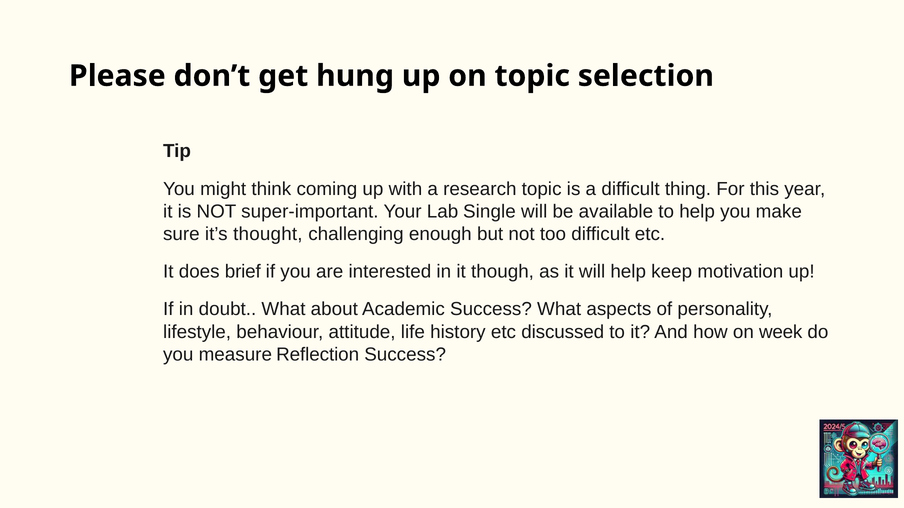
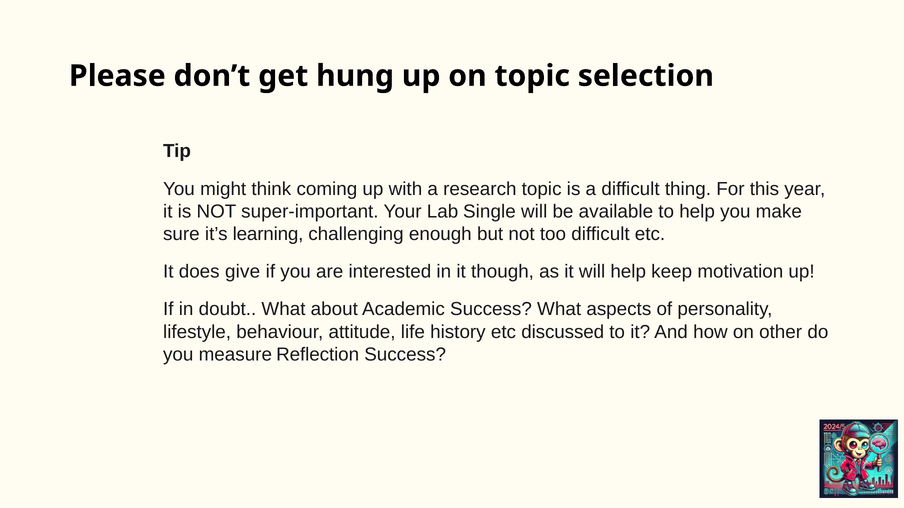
thought: thought -> learning (268, 234)
brief: brief -> give (243, 272)
week: week -> other (781, 332)
